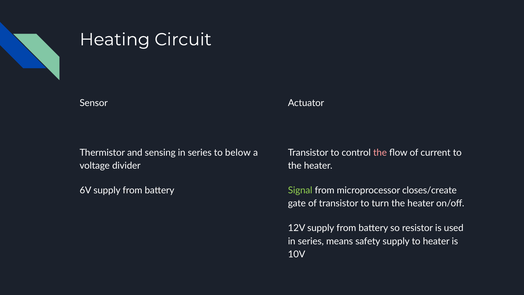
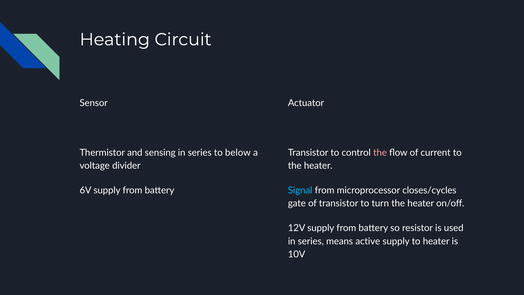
Signal colour: light green -> light blue (300, 190)
closes/create: closes/create -> closes/cycles (429, 190)
safety: safety -> active (368, 241)
